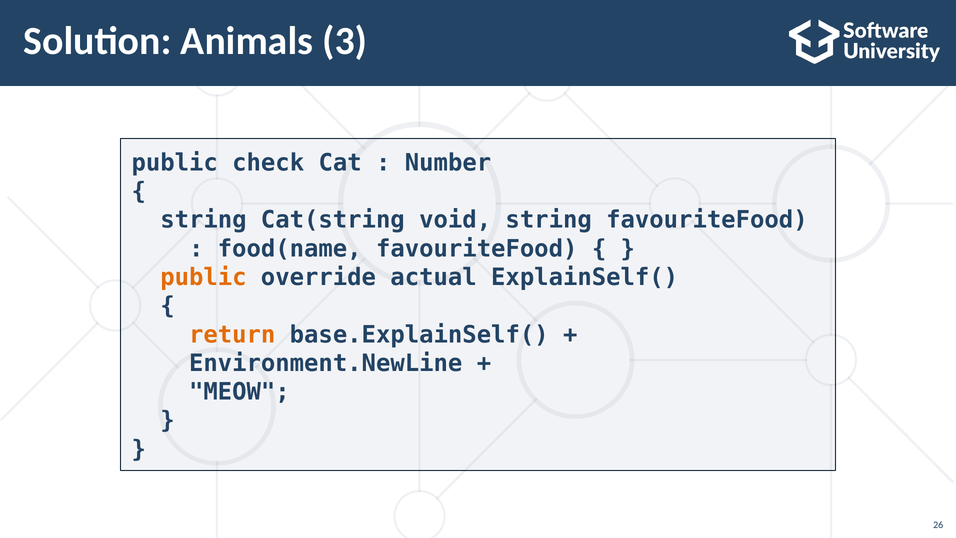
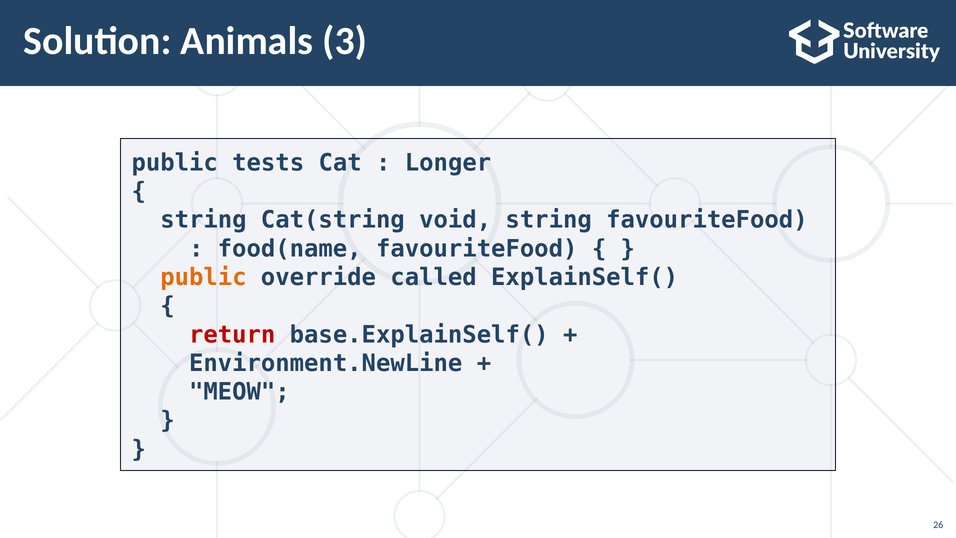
check: check -> tests (268, 163)
Number: Number -> Longer (448, 163)
actual: actual -> called (434, 277)
return colour: orange -> red (232, 334)
